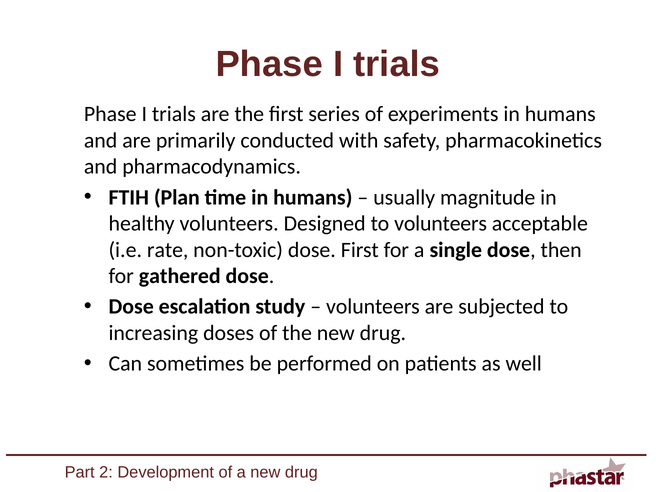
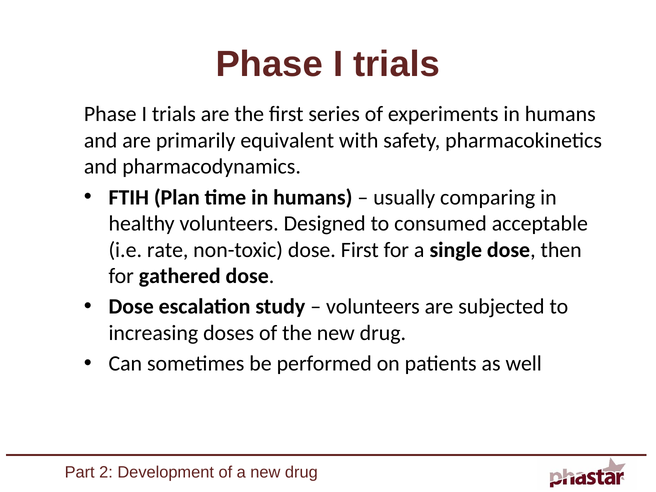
conducted: conducted -> equivalent (287, 140)
magnitude: magnitude -> comparing (488, 197)
to volunteers: volunteers -> consumed (440, 224)
